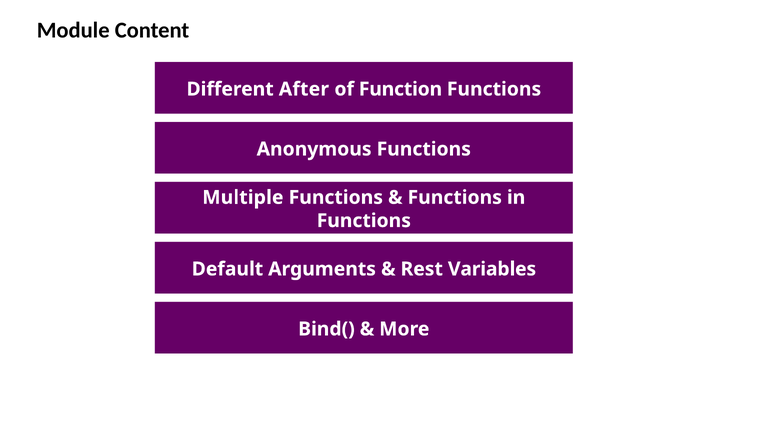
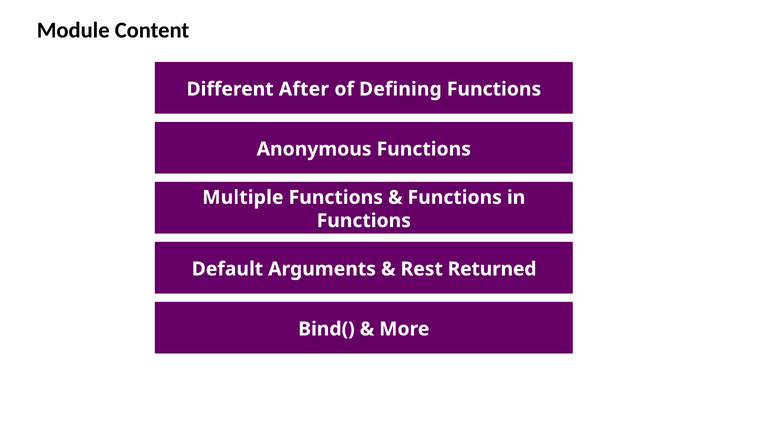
Function: Function -> Defining (400, 89)
Variables: Variables -> Returned (492, 269)
